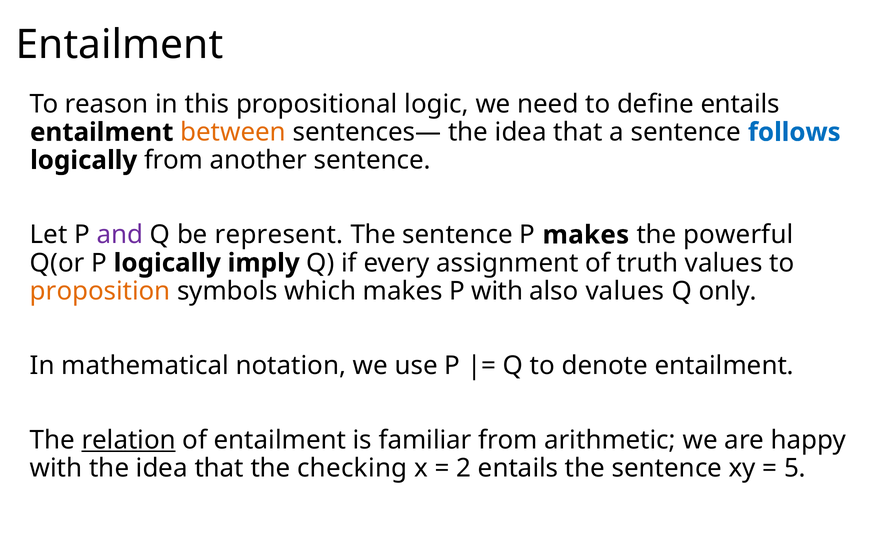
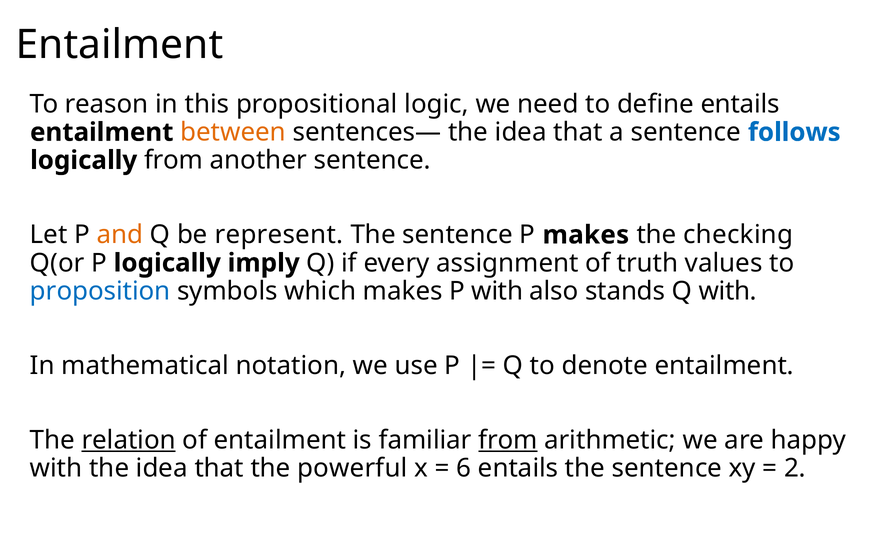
and colour: purple -> orange (120, 235)
powerful: powerful -> checking (738, 235)
proposition colour: orange -> blue (100, 291)
also values: values -> stands (625, 291)
Q only: only -> with (728, 291)
from underline: none -> present (508, 440)
checking: checking -> powerful (352, 468)
2: 2 -> 6 (464, 468)
5: 5 -> 2 (795, 468)
